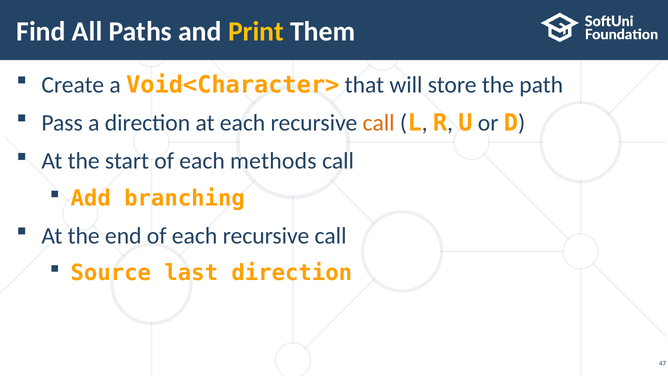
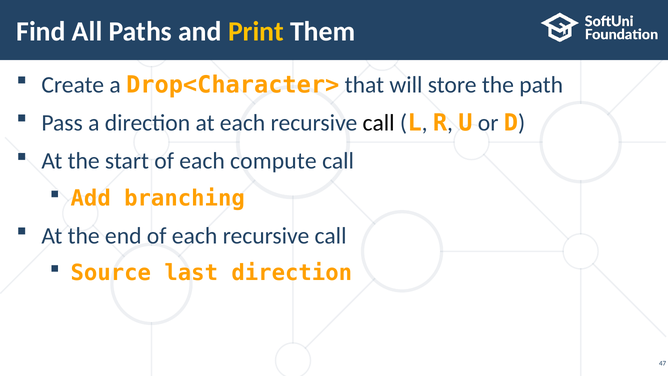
Void<Character>: Void<Character> -> Drop<Character> (233, 85)
call colour: orange -> black (379, 123)
methods: methods -> compute (273, 161)
